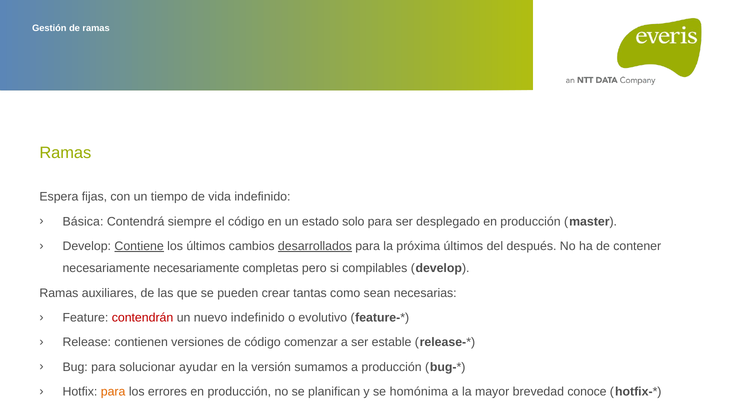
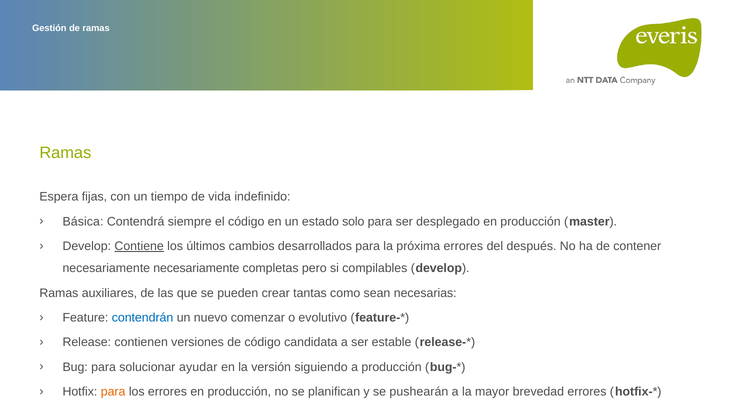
desarrollados underline: present -> none (315, 246)
próxima últimos: últimos -> errores (463, 246)
contendrán colour: red -> blue (143, 318)
nuevo indefinido: indefinido -> comenzar (258, 318)
comenzar: comenzar -> candidata (311, 343)
sumamos: sumamos -> siguiendo (321, 367)
homónima: homónima -> pushearán (419, 392)
brevedad conoce: conoce -> errores (587, 392)
